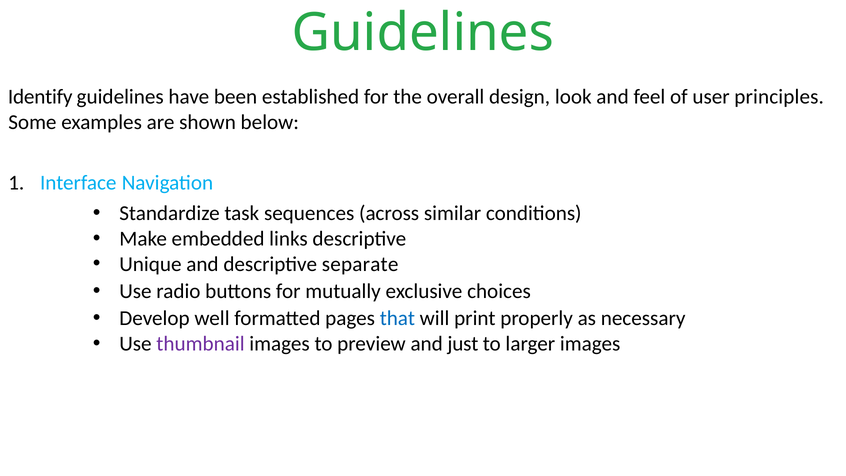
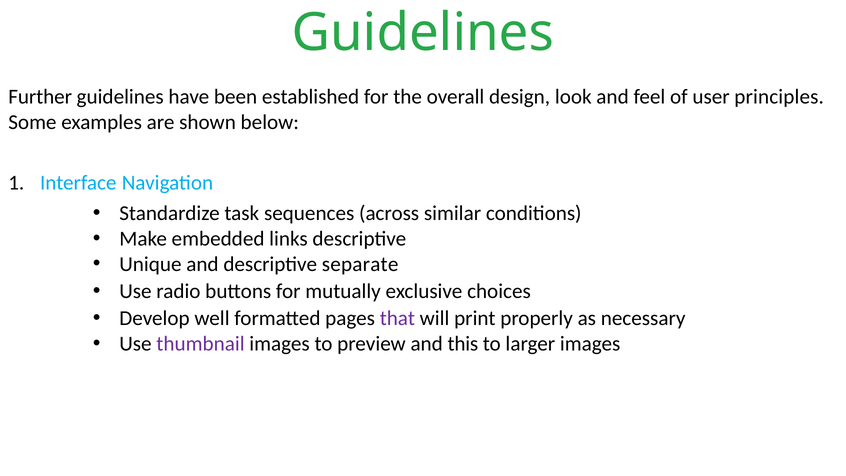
Identify: Identify -> Further (40, 97)
that colour: blue -> purple (397, 318)
just: just -> this (463, 344)
